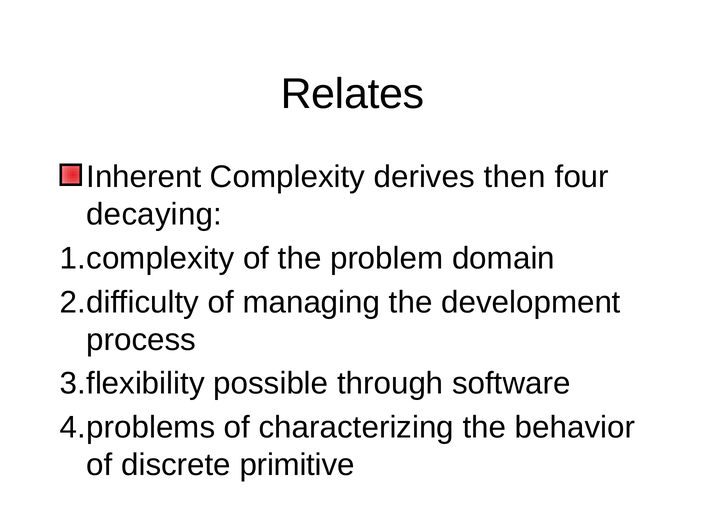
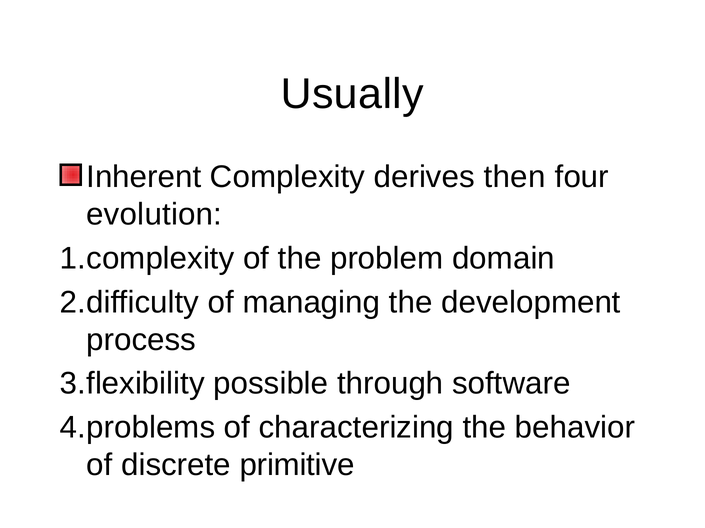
Relates: Relates -> Usually (352, 94)
decaying: decaying -> evolution (154, 215)
